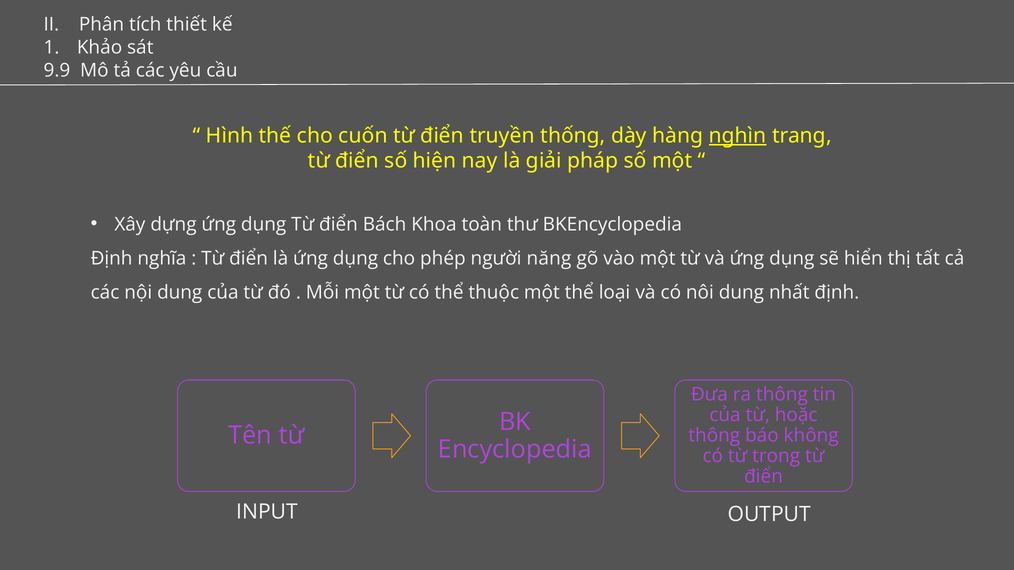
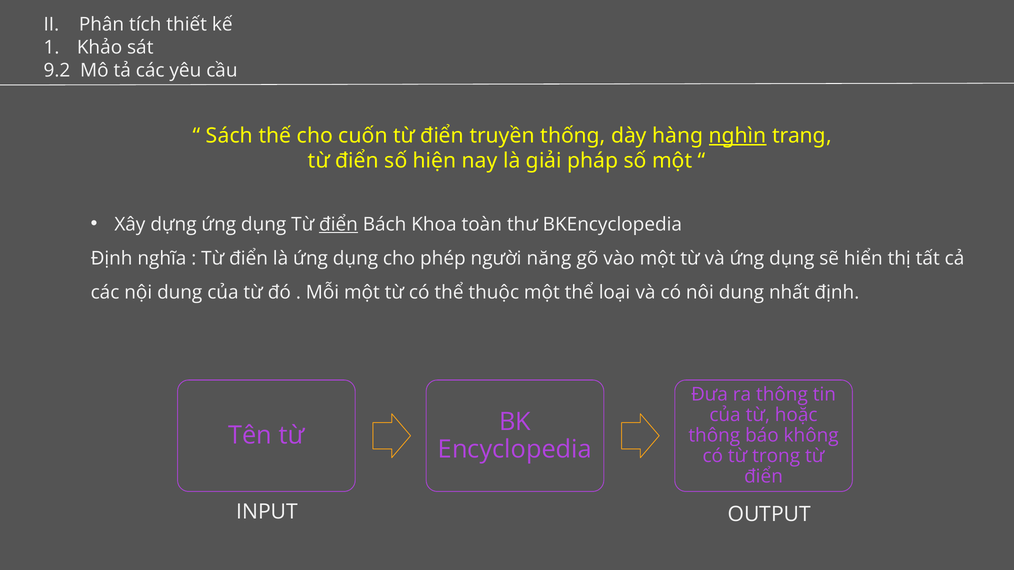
9.9: 9.9 -> 9.2 (57, 70)
Hình: Hình -> Sách (229, 136)
điển underline: none -> present (338, 224)
